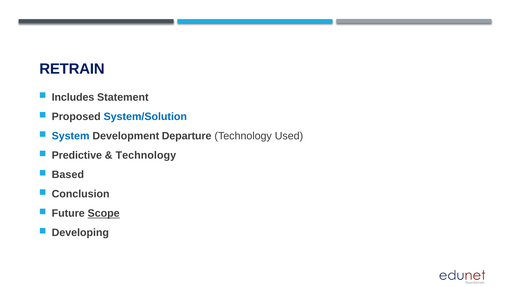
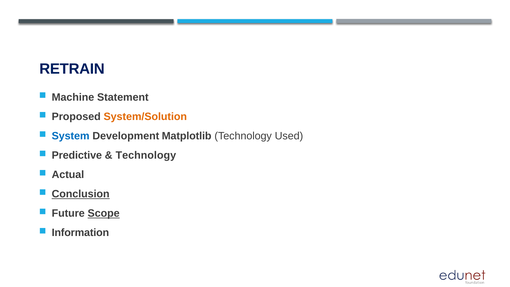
Includes: Includes -> Machine (73, 97)
System/Solution colour: blue -> orange (145, 117)
Departure: Departure -> Matplotlib (187, 136)
Based: Based -> Actual (68, 175)
Conclusion underline: none -> present (81, 194)
Developing: Developing -> Information (80, 233)
